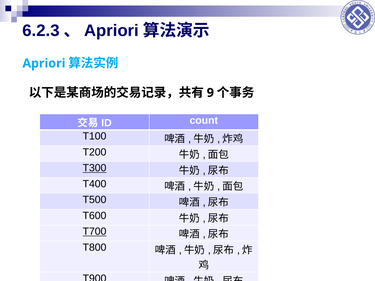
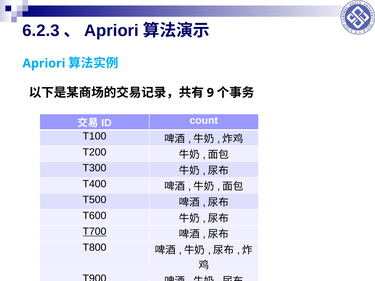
T300 underline: present -> none (95, 168)
